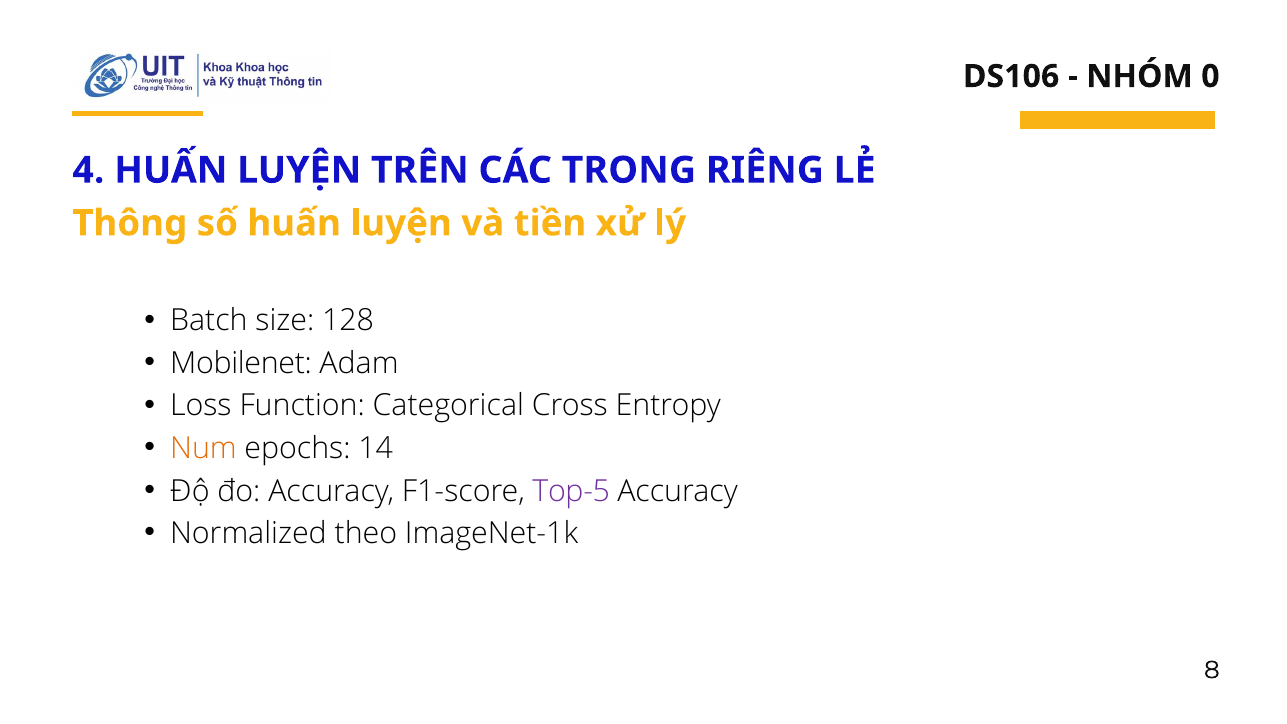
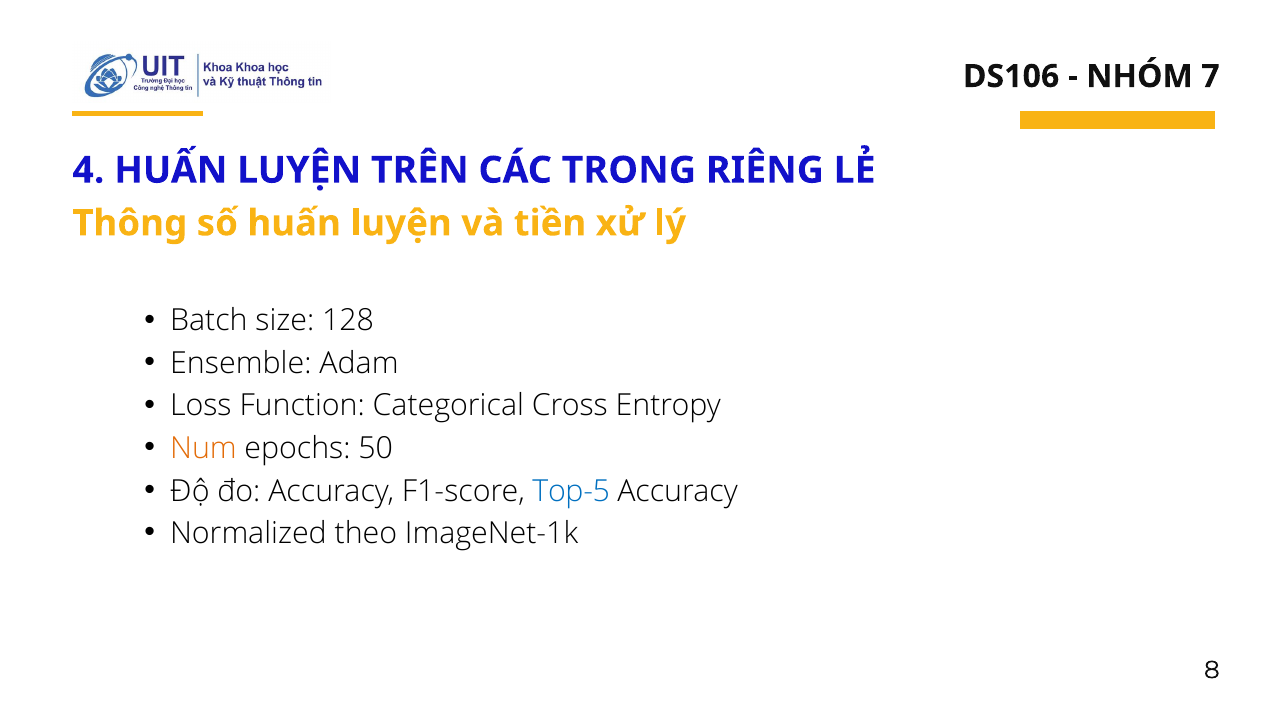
0: 0 -> 7 (1210, 76)
Mobilenet: Mobilenet -> Ensemble (241, 363)
14: 14 -> 50 (376, 448)
Top-5 colour: purple -> blue (571, 491)
